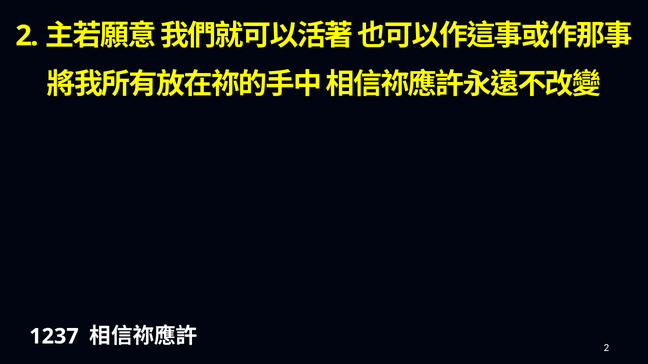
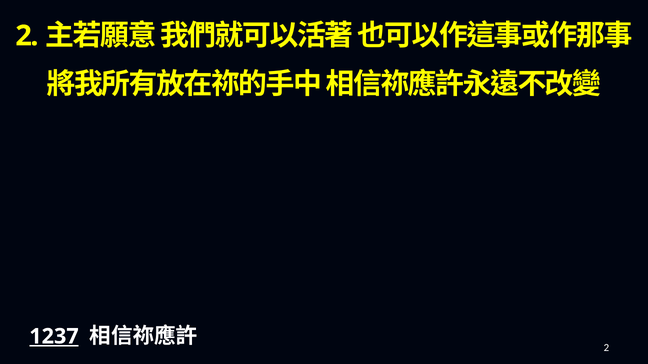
1237 underline: none -> present (54, 337)
